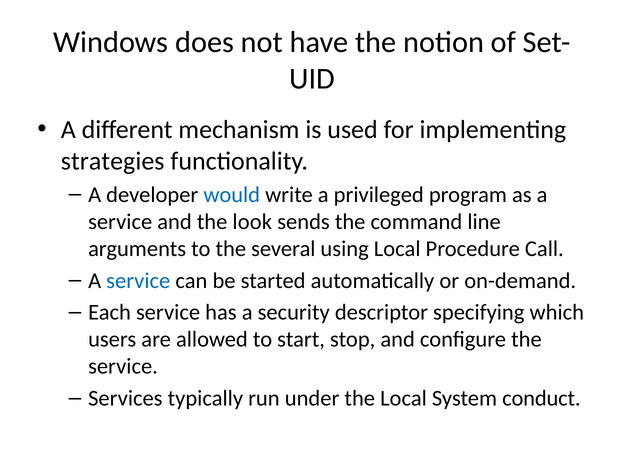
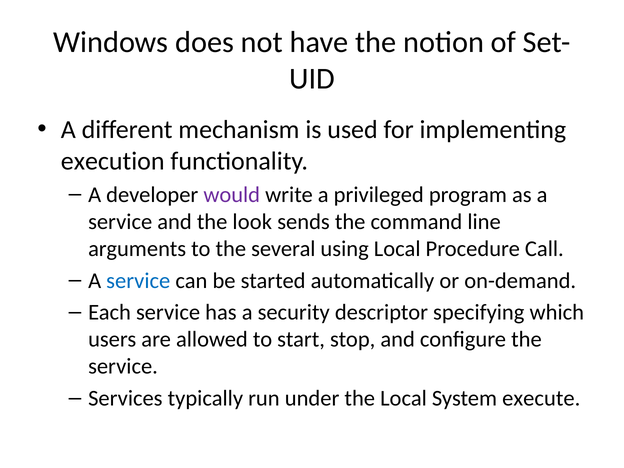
strategies: strategies -> execution (113, 161)
would colour: blue -> purple (232, 195)
conduct: conduct -> execute (541, 398)
